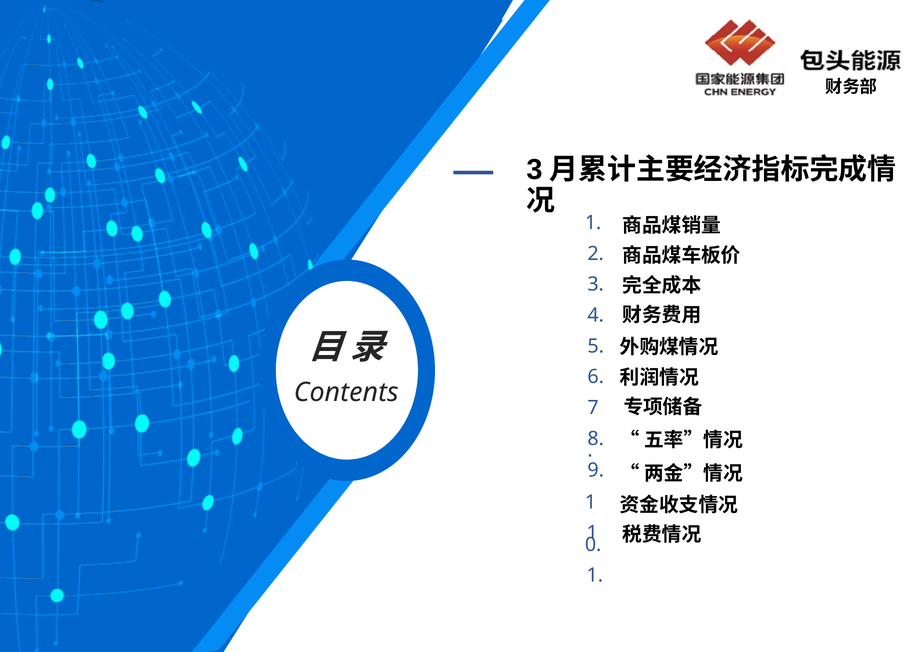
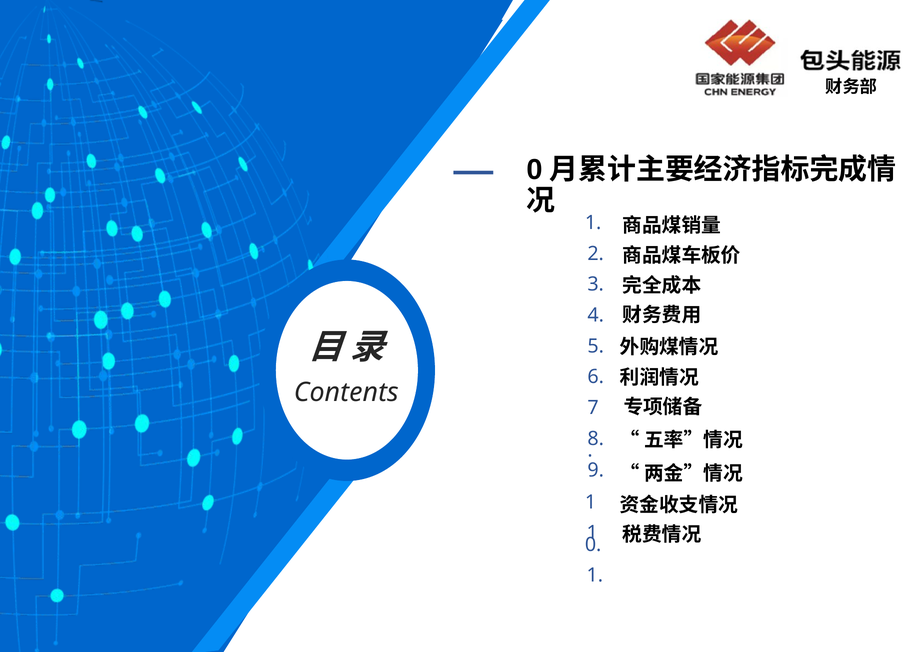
3: 3 -> 0 (534, 169)
